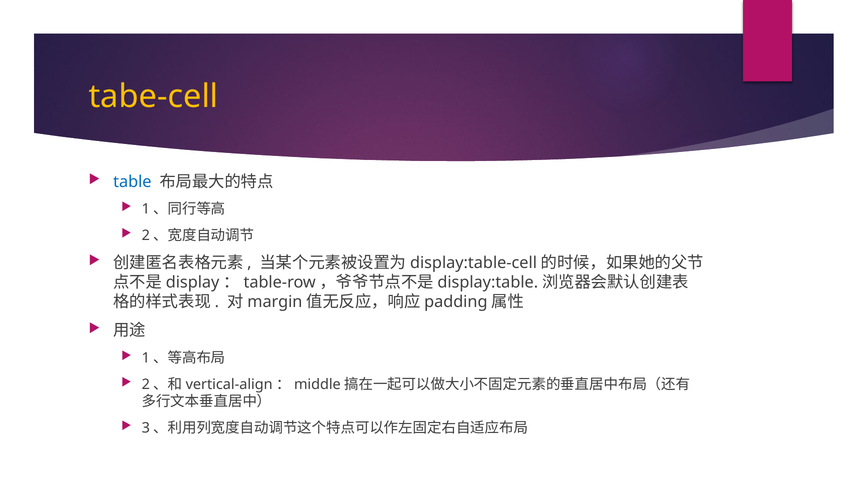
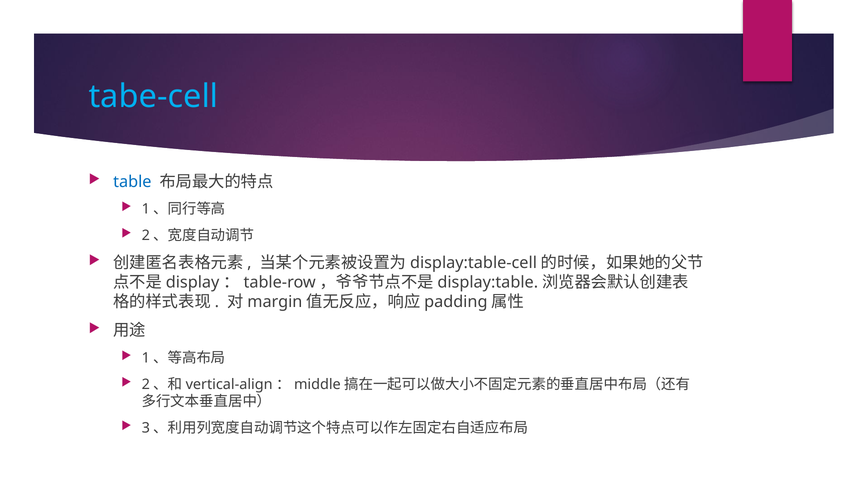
tabe-cell colour: yellow -> light blue (154, 97)
